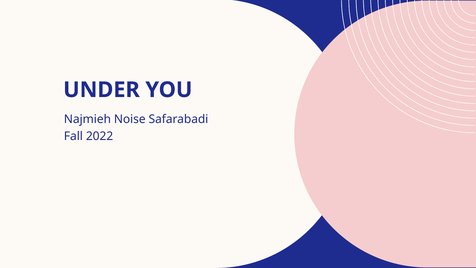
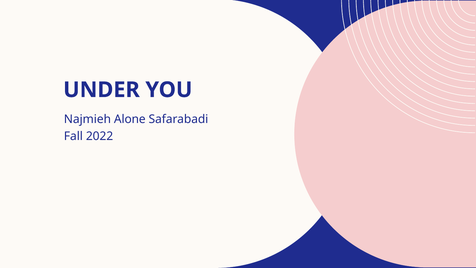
Noise: Noise -> Alone (130, 119)
